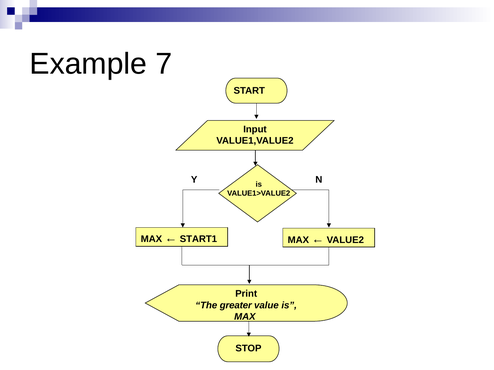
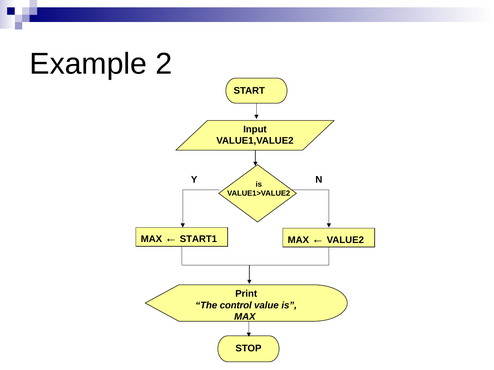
7: 7 -> 2 (164, 64)
greater: greater -> control (236, 306)
